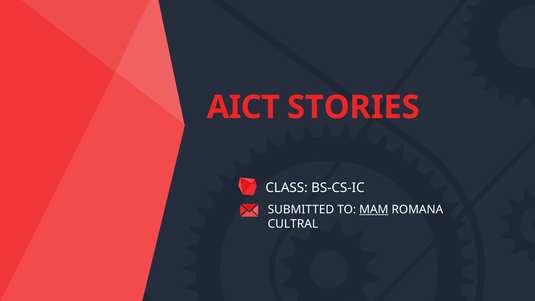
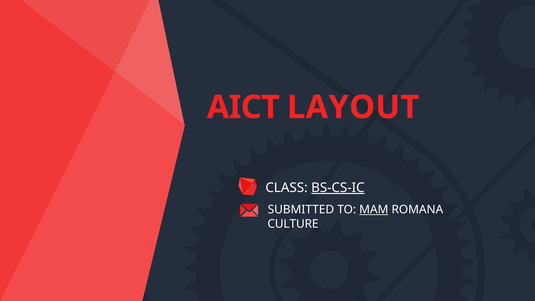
STORIES: STORIES -> LAYOUT (353, 107)
BS-CS-IC underline: none -> present (338, 188)
CULTRAL: CULTRAL -> CULTURE (293, 224)
